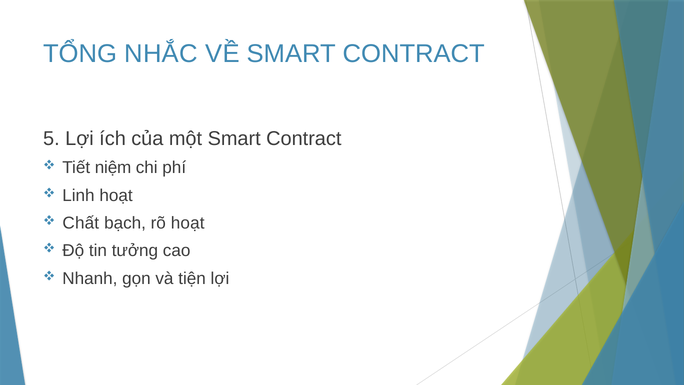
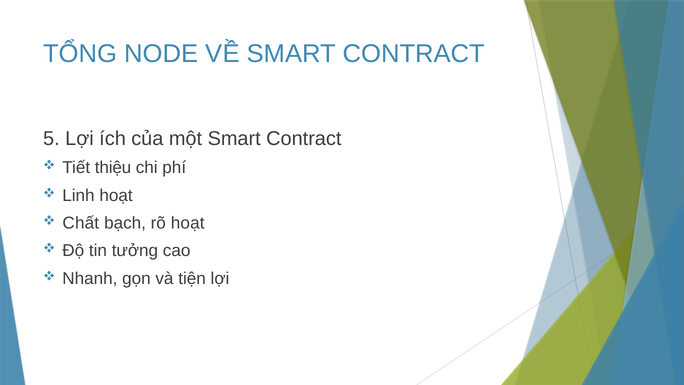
NHẮC: NHẮC -> NODE (161, 54)
niệm: niệm -> thiệu (113, 168)
